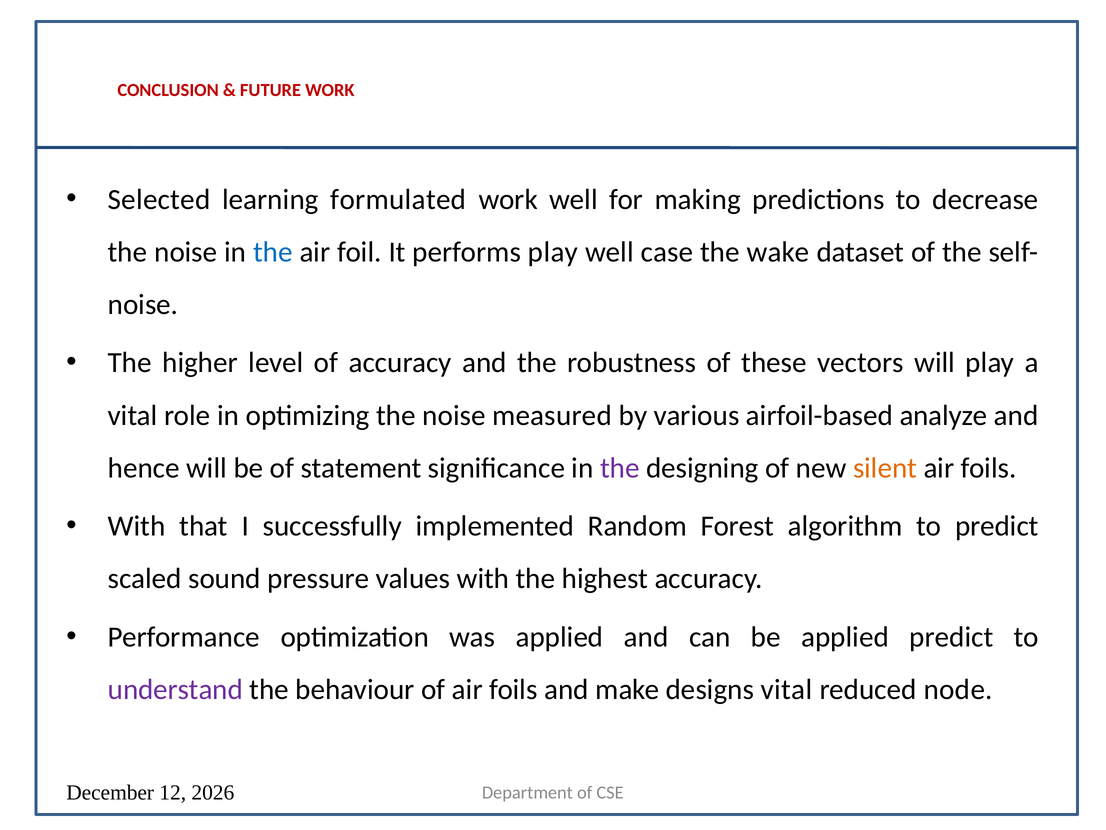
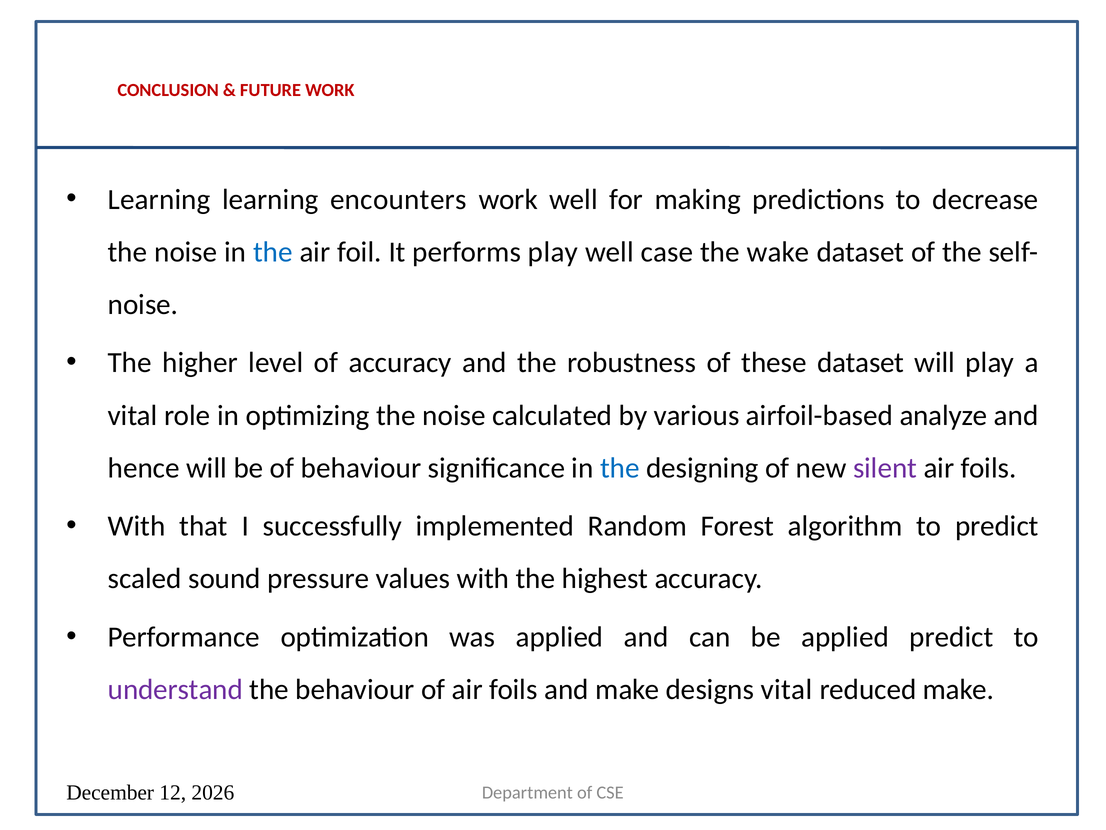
Selected: Selected -> Learning (159, 199)
formulated: formulated -> encounters (398, 199)
these vectors: vectors -> dataset (861, 363)
measured: measured -> calculated (552, 415)
of statement: statement -> behaviour (361, 468)
the colour: purple -> blue (620, 468)
silent colour: orange -> purple (885, 468)
reduced node: node -> make (958, 689)
